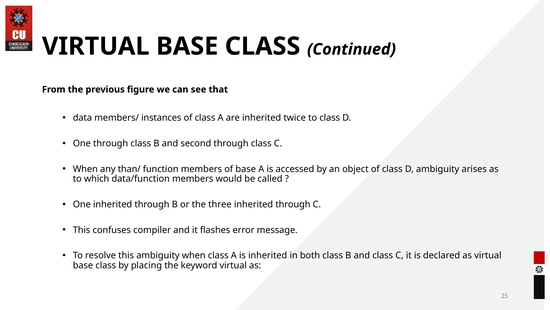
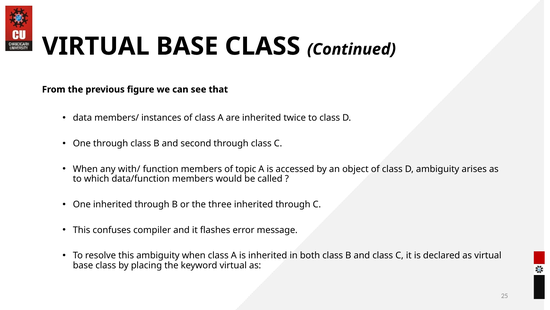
than/: than/ -> with/ (129, 169)
of base: base -> topic (246, 169)
